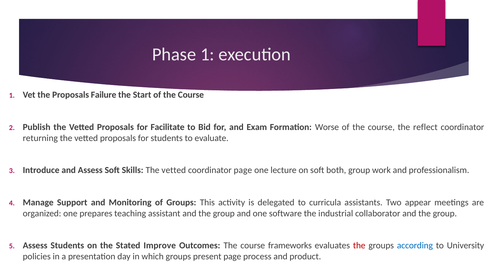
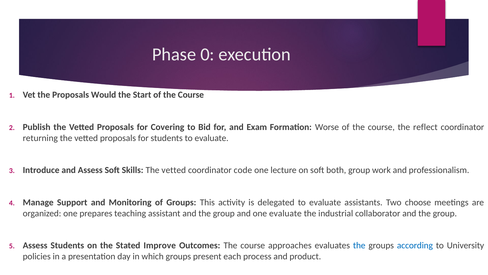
Phase 1: 1 -> 0 (207, 54)
Failure: Failure -> Would (104, 95)
Facilitate: Facilitate -> Covering (168, 127)
coordinator page: page -> code (243, 170)
delegated to curricula: curricula -> evaluate (325, 202)
appear: appear -> choose (418, 202)
one software: software -> evaluate (285, 213)
frameworks: frameworks -> approaches (290, 245)
the colour: red -> blue (359, 245)
present page: page -> each (232, 256)
